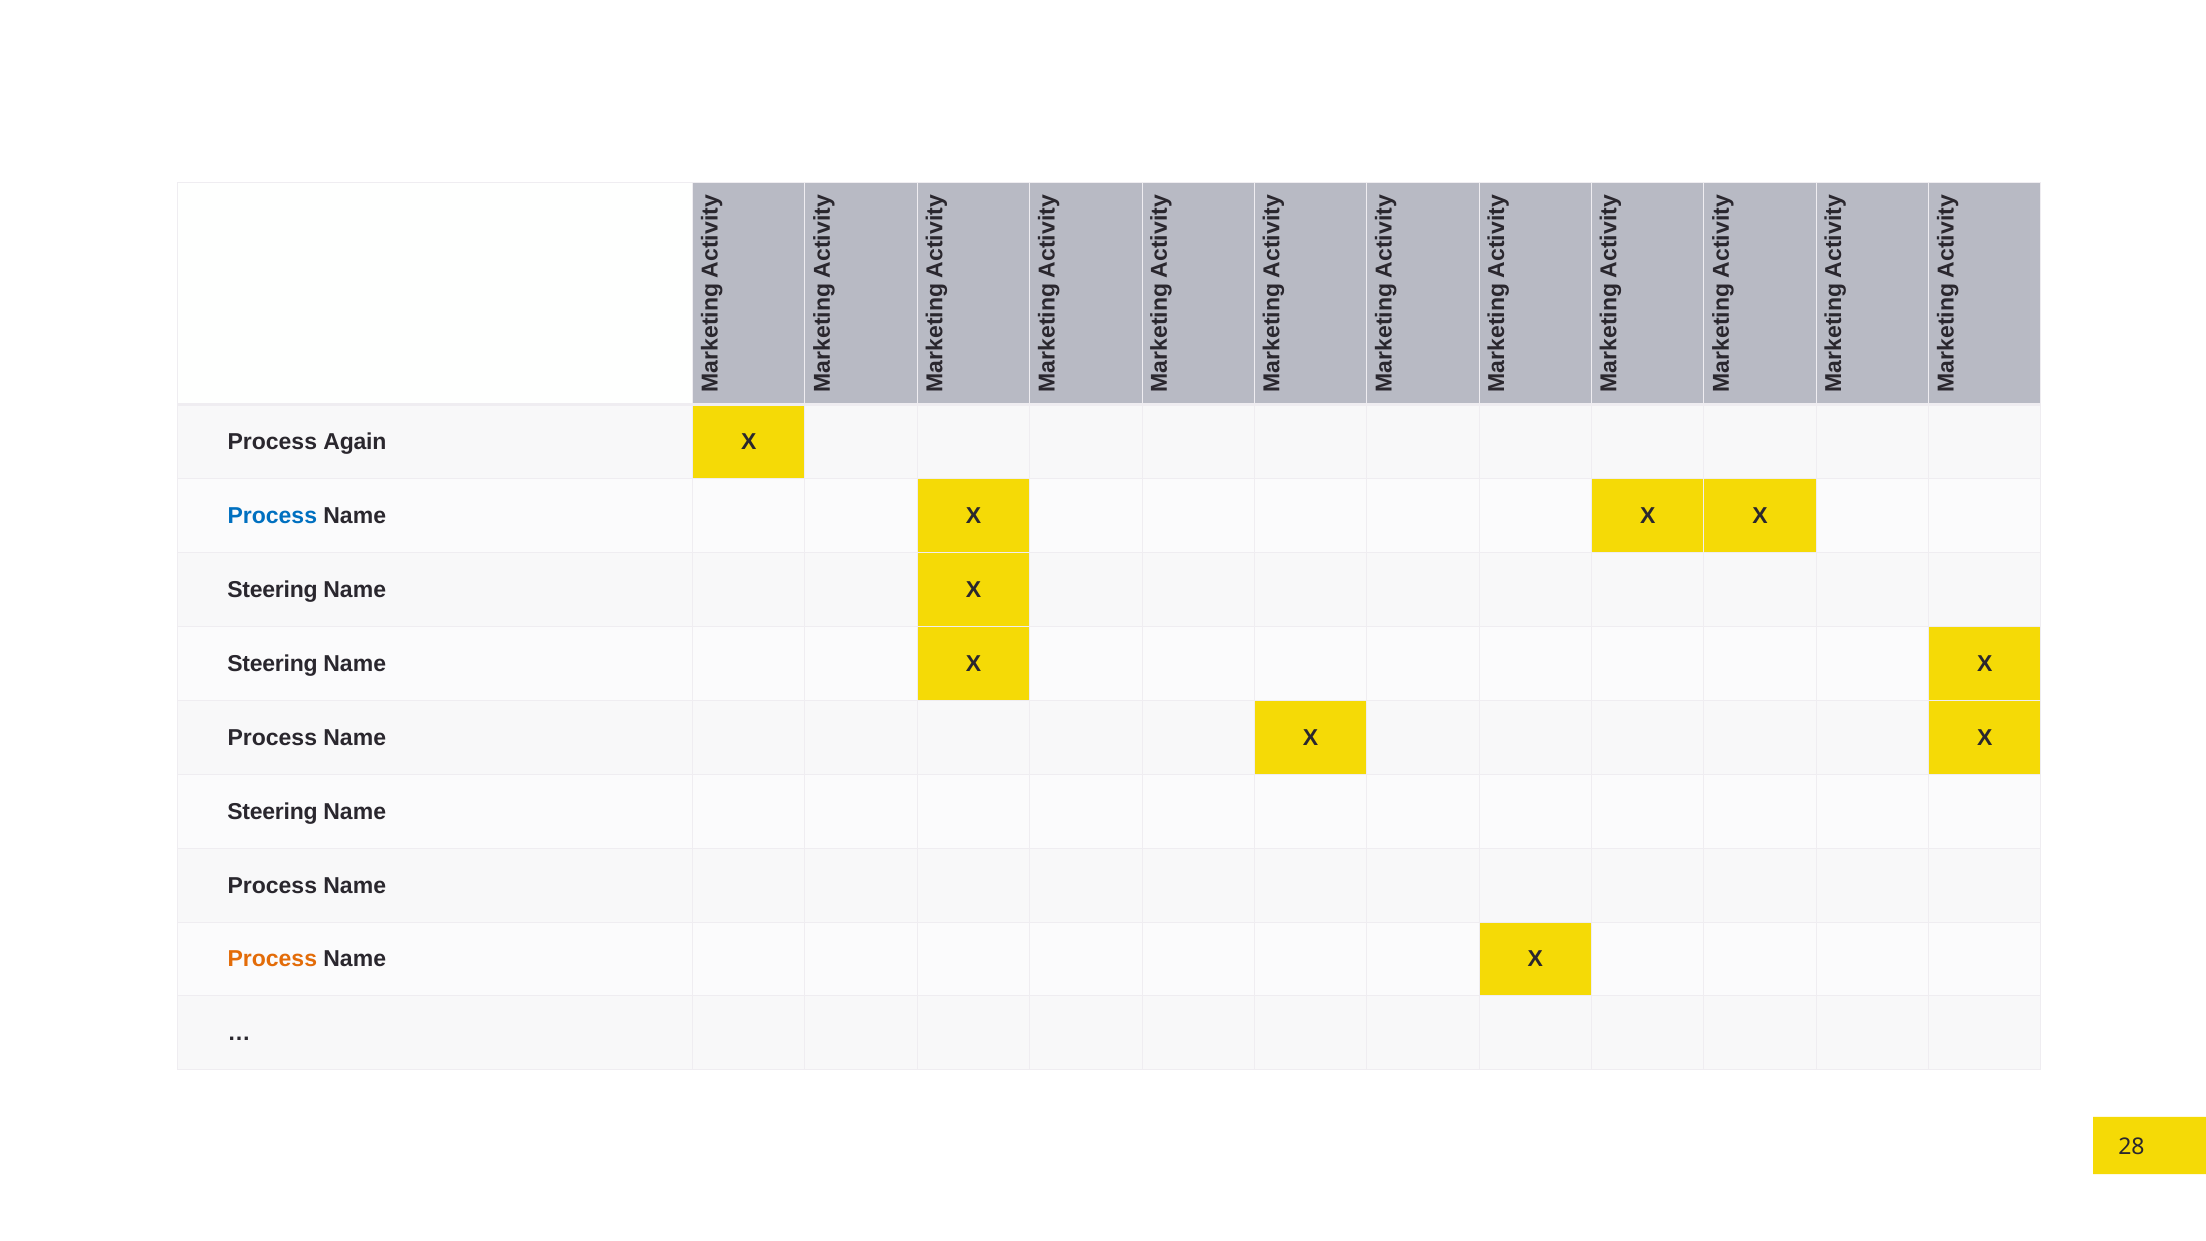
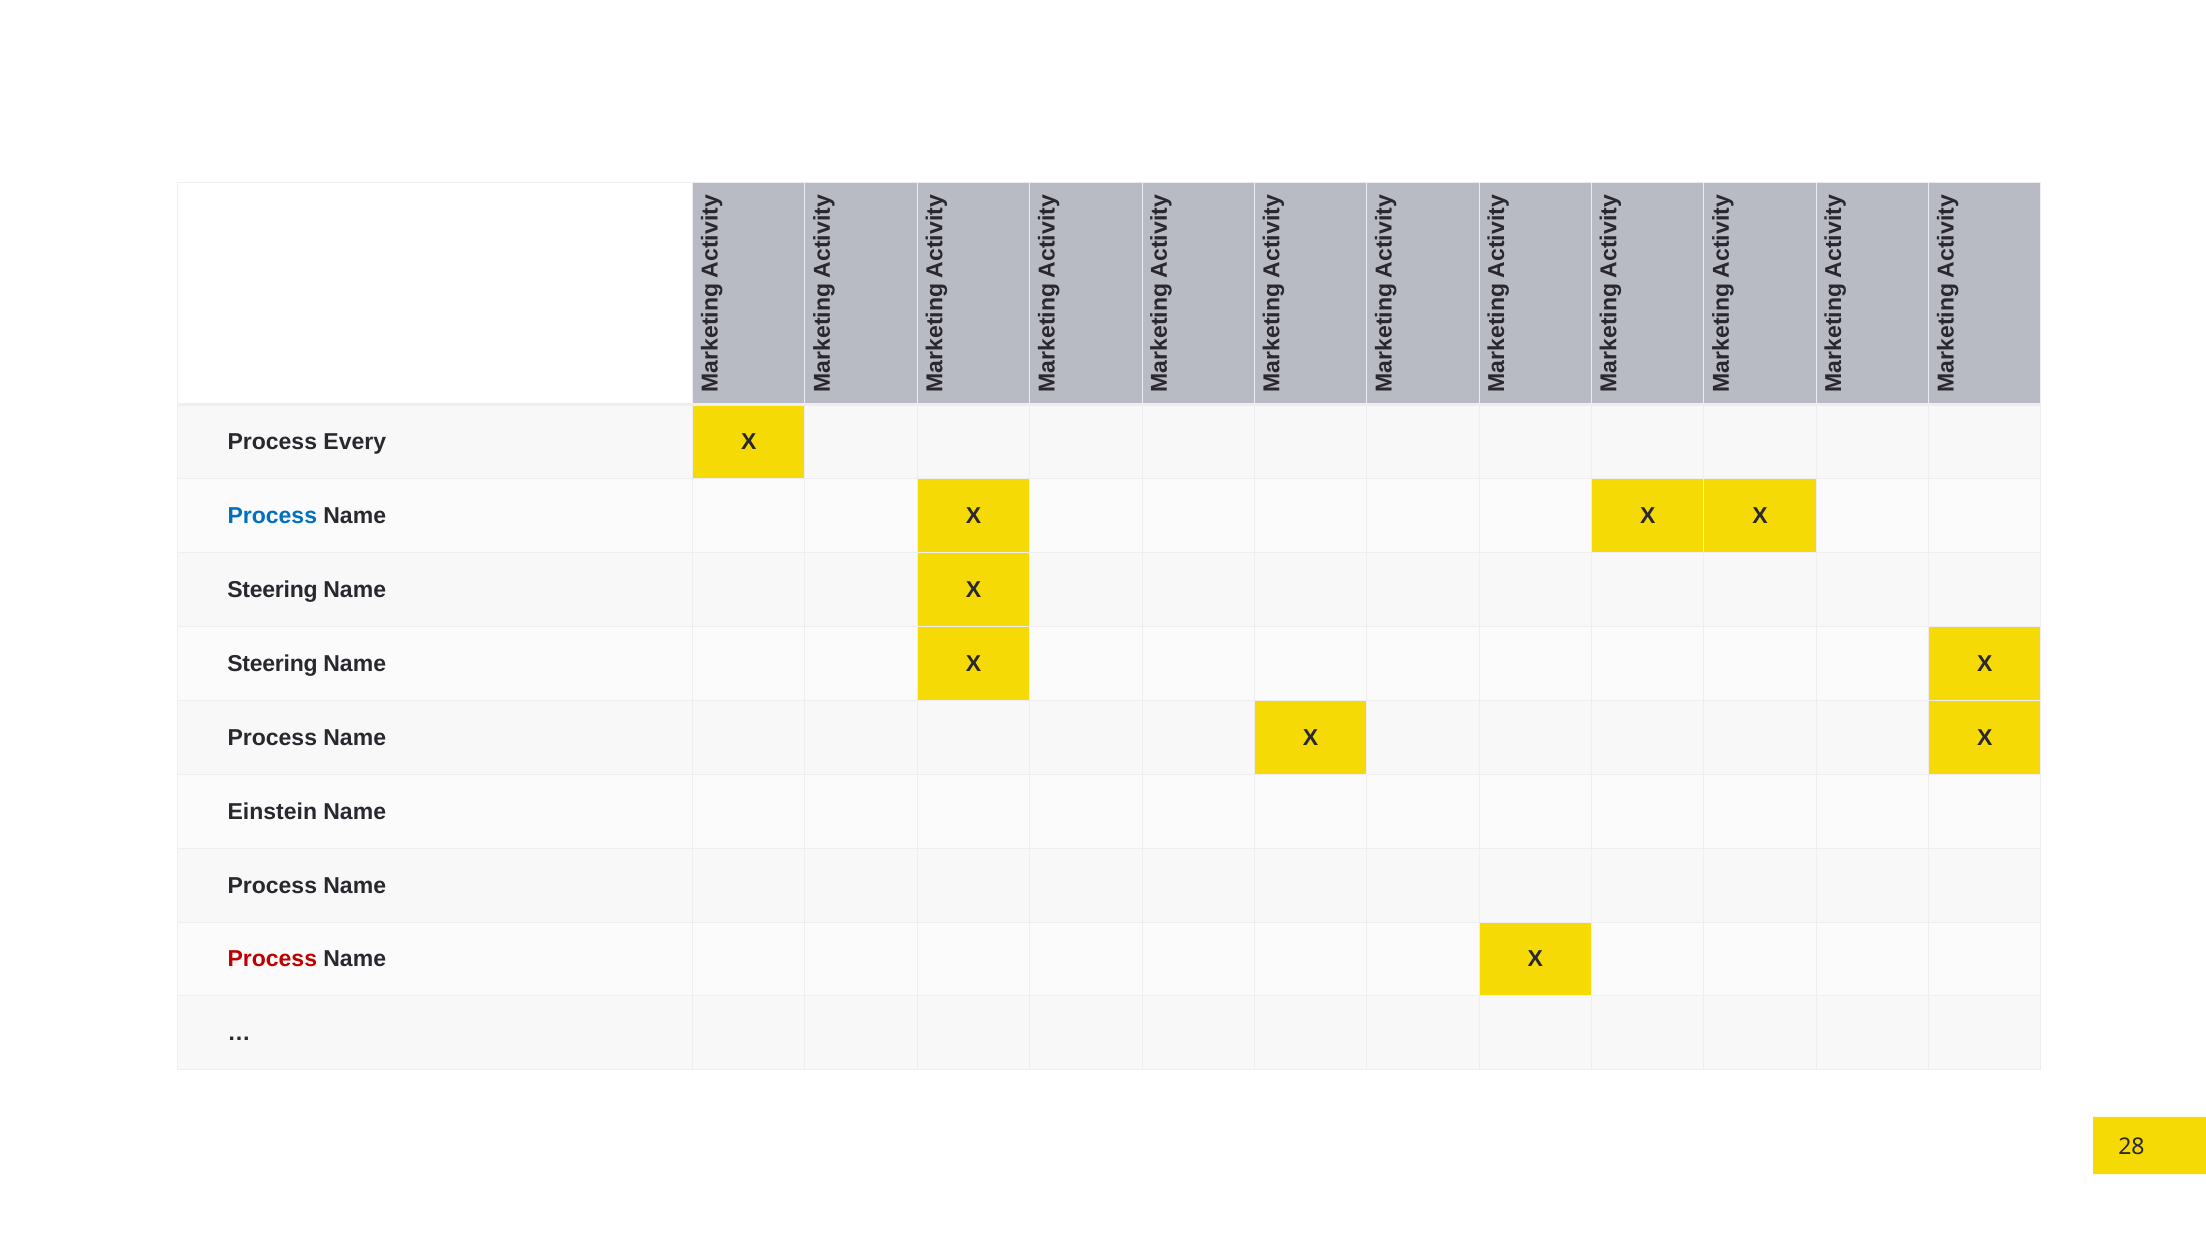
Again: Again -> Every (355, 442)
Steering: Steering -> Einstein (272, 811)
Process colour: orange -> red (272, 959)
